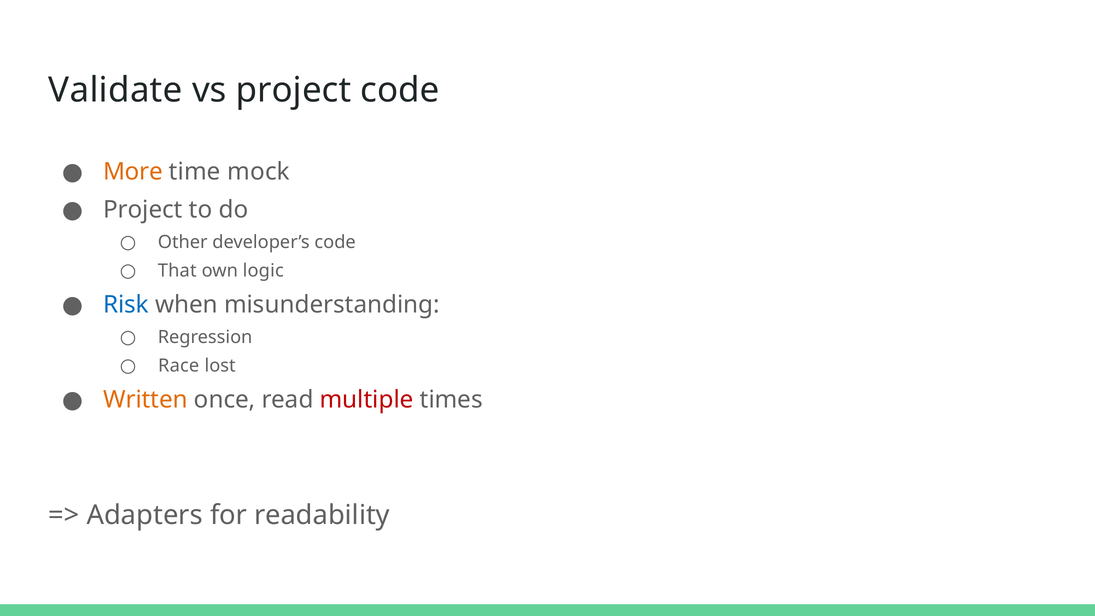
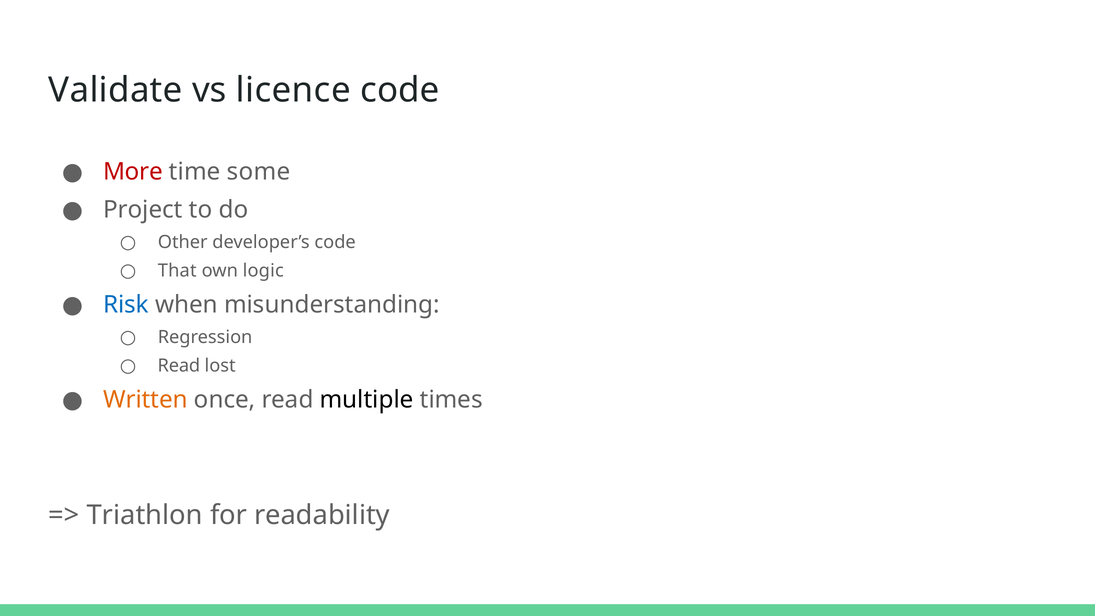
vs project: project -> licence (293, 90)
More colour: orange -> red (133, 172)
mock: mock -> some (259, 172)
Race: Race -> Read (179, 366)
multiple colour: red -> black (367, 400)
Adapters: Adapters -> Triathlon (145, 515)
